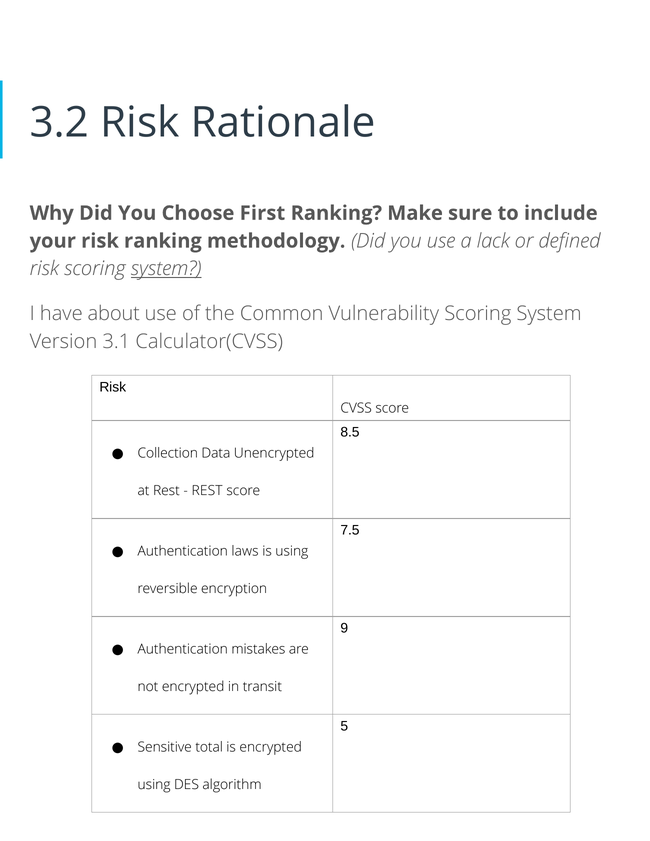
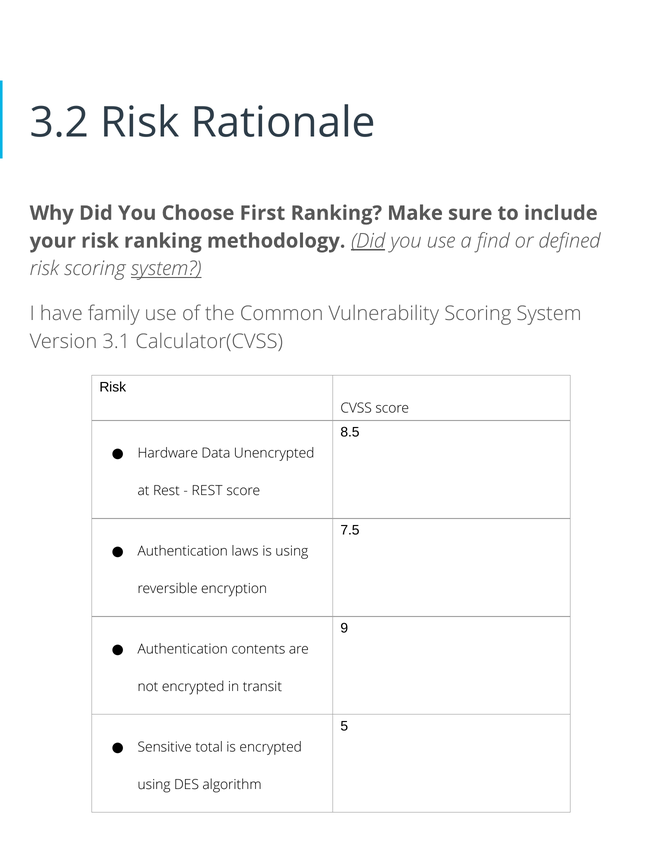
Did underline: none -> present (368, 241)
lack: lack -> find (493, 241)
about: about -> family (114, 314)
Collection: Collection -> Hardware (168, 453)
mistakes: mistakes -> contents (258, 649)
